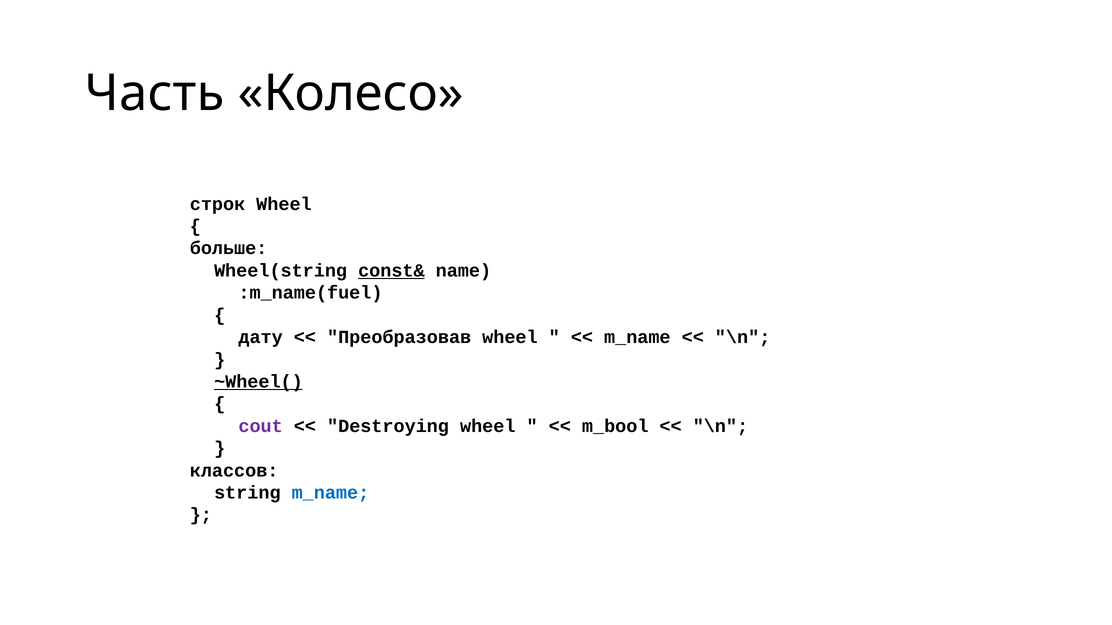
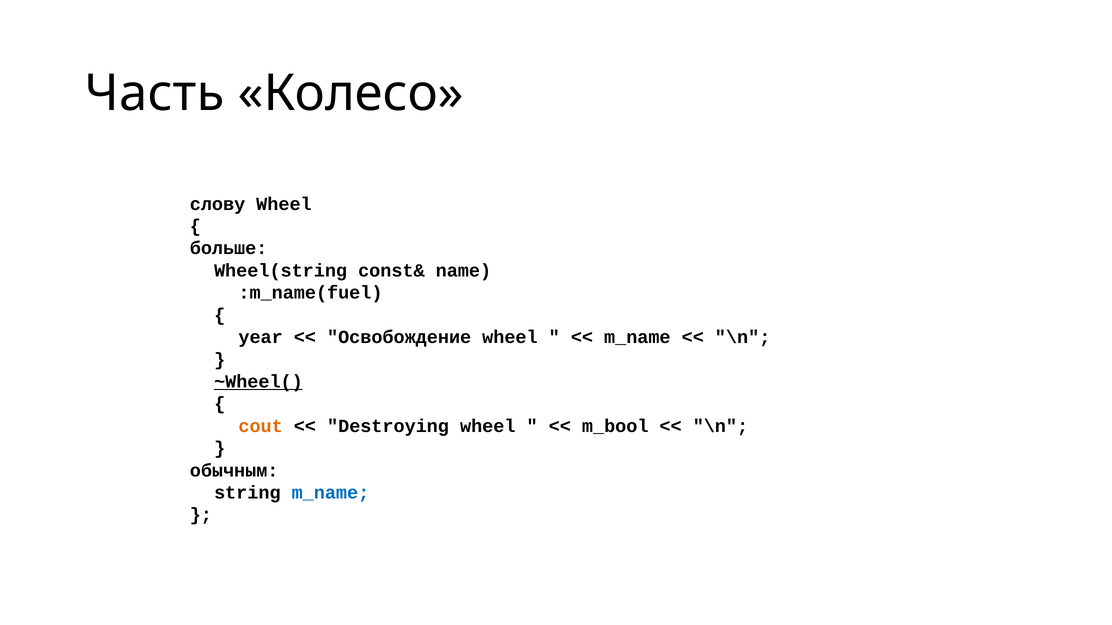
строк: строк -> слову (218, 204)
const& underline: present -> none (391, 271)
дату: дату -> year (261, 337)
Преобразовав: Преобразовав -> Освобождение (399, 337)
cout colour: purple -> orange (261, 426)
классов: классов -> обычным (234, 471)
